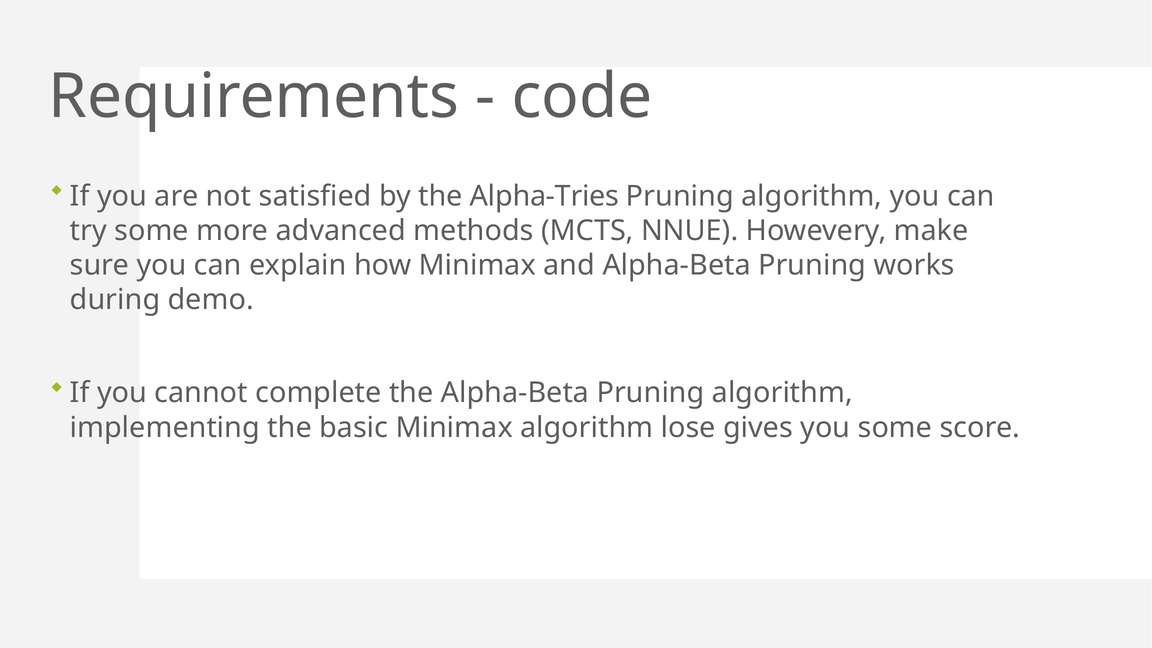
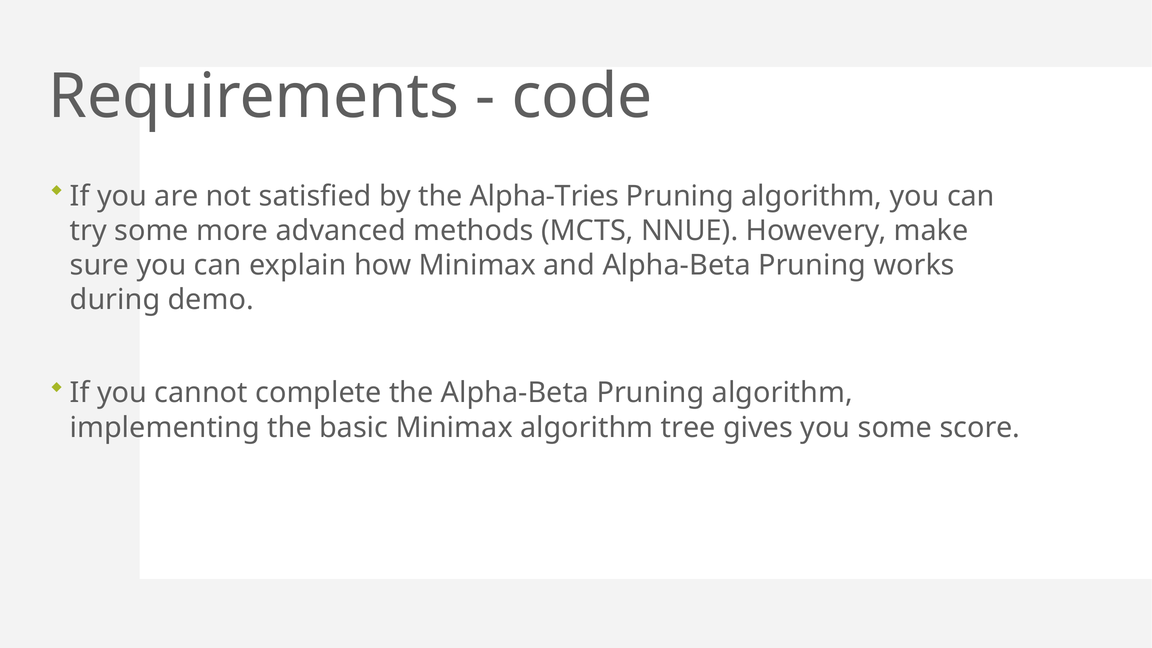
lose: lose -> tree (688, 427)
